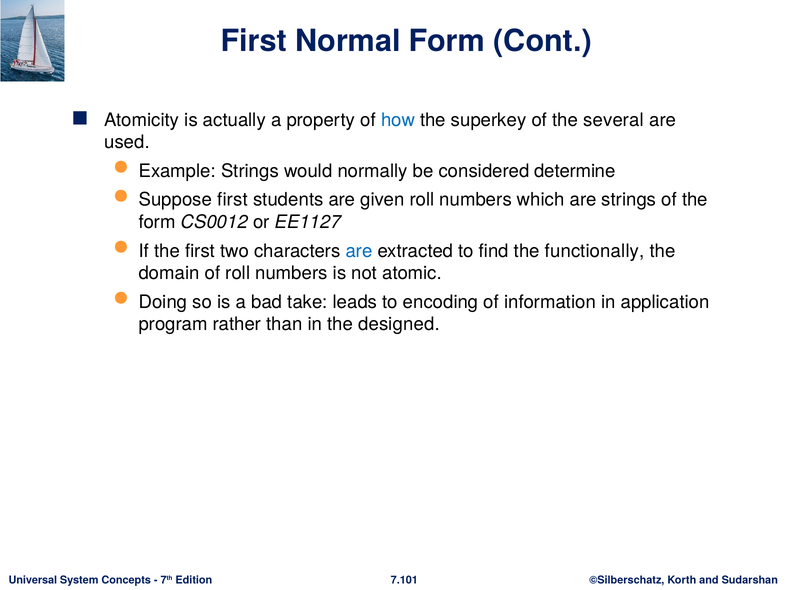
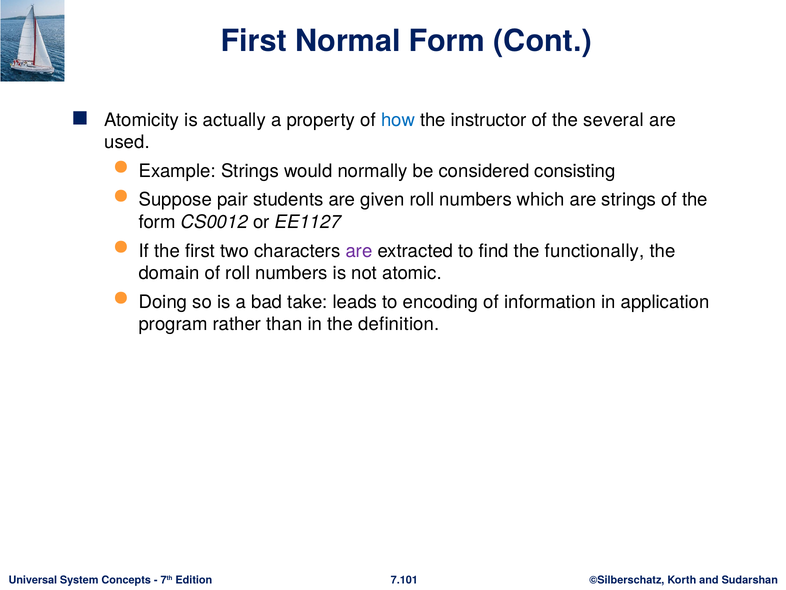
superkey: superkey -> instructor (489, 120)
determine: determine -> consisting (575, 171)
Suppose first: first -> pair (233, 200)
are colour: blue -> purple (359, 251)
designed: designed -> definition (399, 324)
